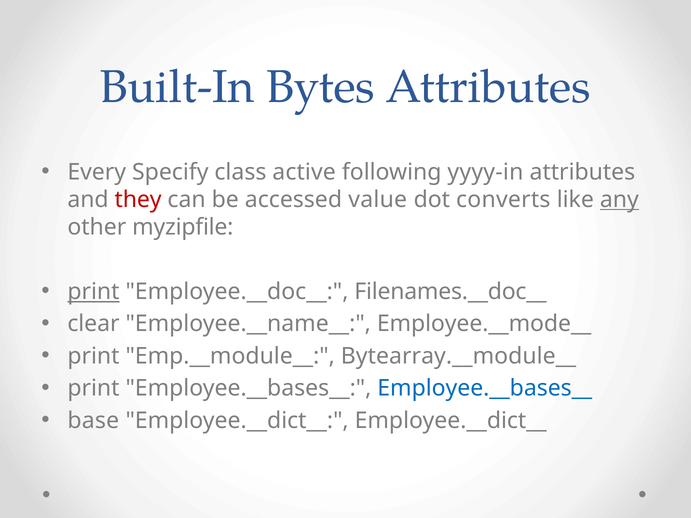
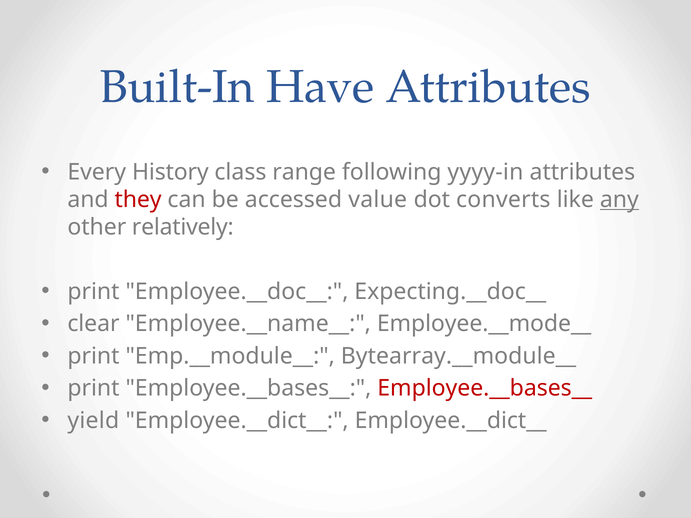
Bytes: Bytes -> Have (320, 87)
Specify: Specify -> History (170, 172)
active: active -> range (304, 172)
myzipfile: myzipfile -> relatively (183, 227)
print underline: present -> none (93, 292)
Filenames.__doc__: Filenames.__doc__ -> Expecting.__doc__ (450, 292)
Employee.__bases__ colour: blue -> red (485, 389)
base: base -> yield (93, 421)
